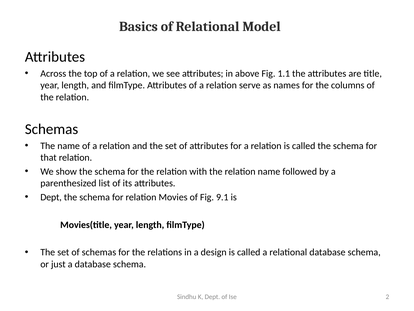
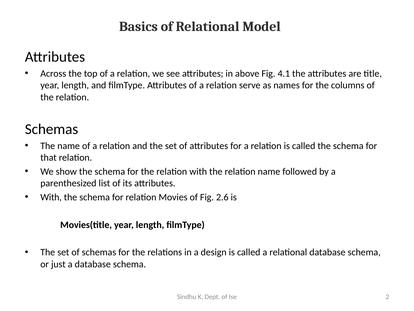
1.1: 1.1 -> 4.1 (284, 73)
Dept: Dept -> With (51, 197)
9.1: 9.1 -> 2.6 (222, 197)
